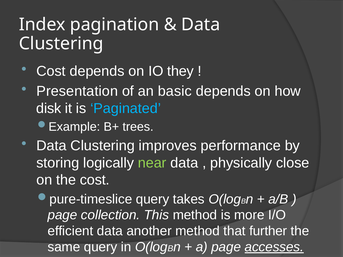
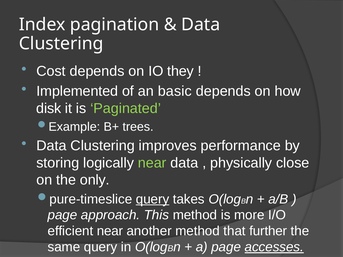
Presentation: Presentation -> Implemented (77, 91)
Paginated colour: light blue -> light green (126, 108)
the cost: cost -> only (95, 180)
query underline: none -> present (153, 199)
collection: collection -> approach (111, 215)
efficient data: data -> near (110, 231)
